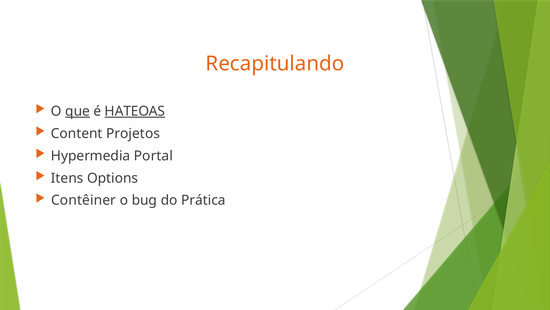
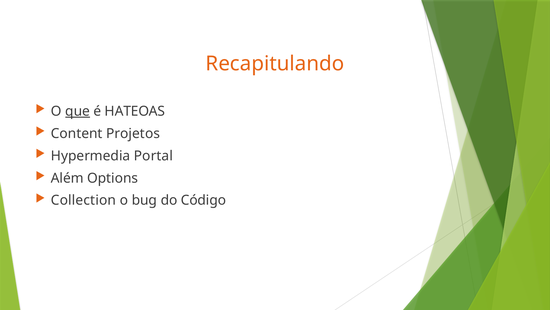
HATEOAS underline: present -> none (135, 111)
Itens: Itens -> Além (67, 178)
Contêiner: Contêiner -> Collection (84, 200)
Prática: Prática -> Código (203, 200)
